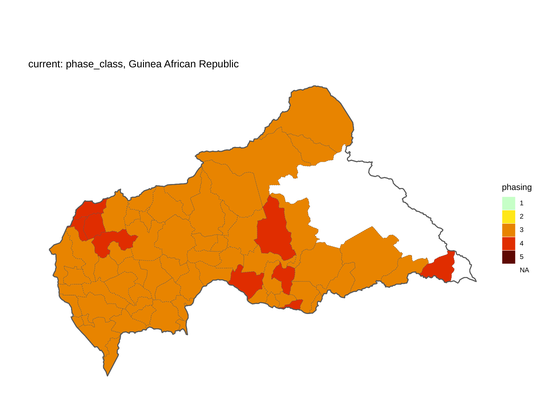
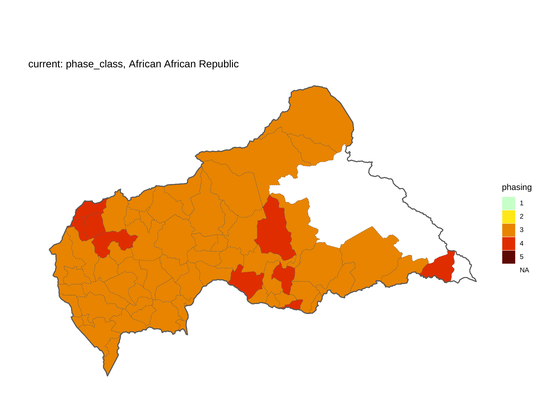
phase_class Guinea: Guinea -> African (145, 64)
